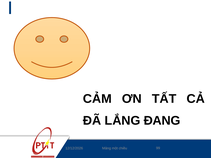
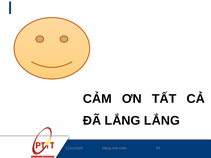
LẮNG ĐANG: ĐANG -> LẮNG (162, 121)
